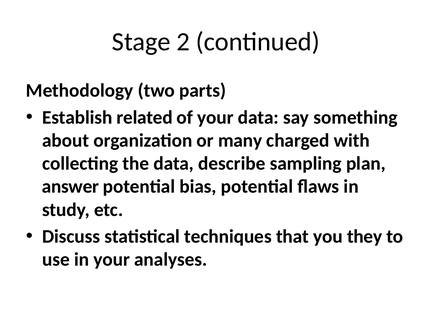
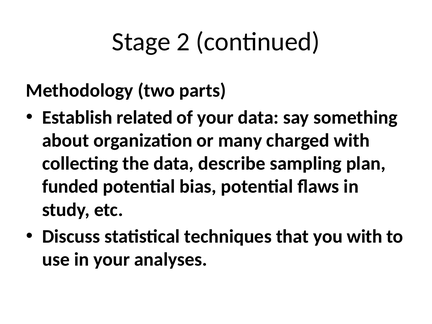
answer: answer -> funded (70, 187)
you they: they -> with (365, 237)
